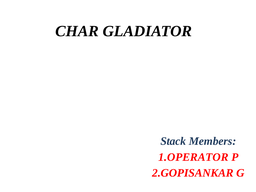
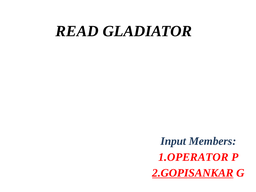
CHAR: CHAR -> READ (77, 31)
Stack: Stack -> Input (173, 141)
2.GOPISANKAR underline: none -> present (193, 173)
